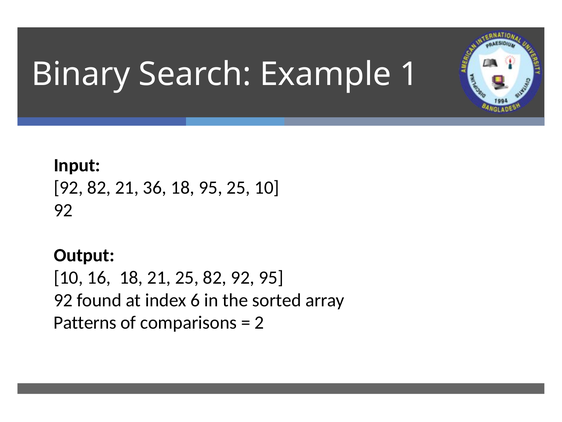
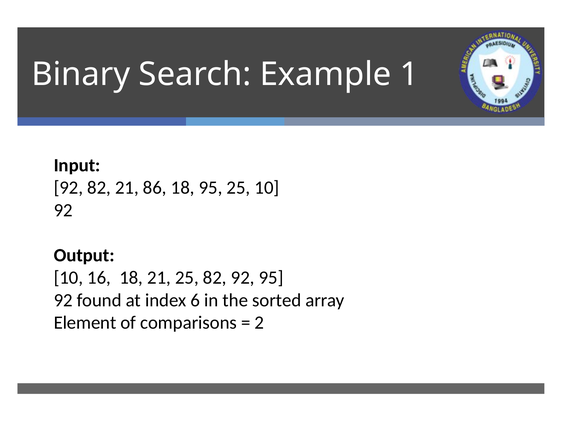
36: 36 -> 86 (155, 187)
Patterns: Patterns -> Element (85, 322)
